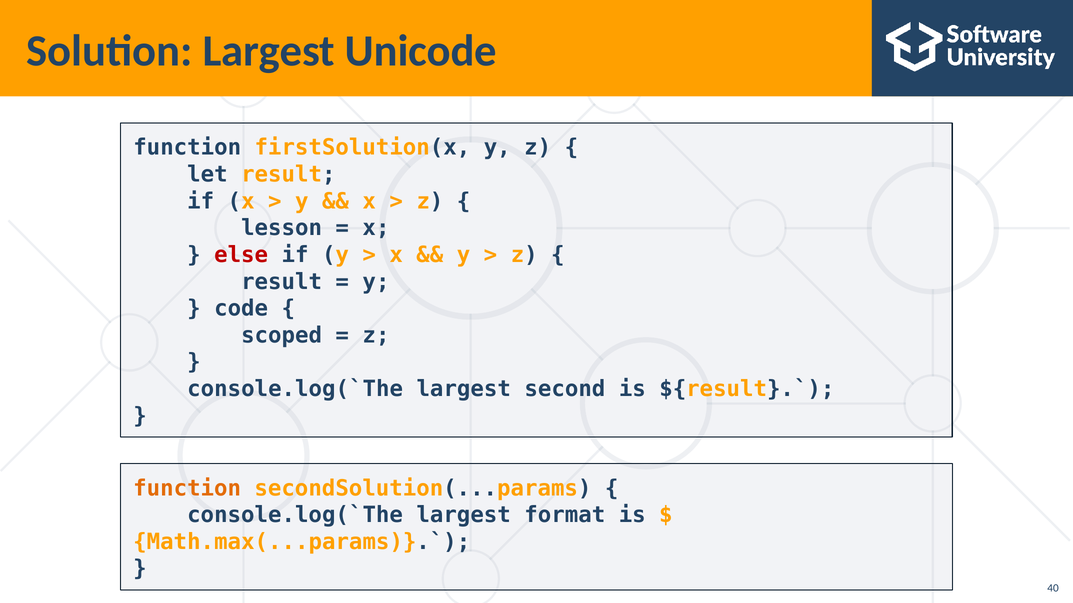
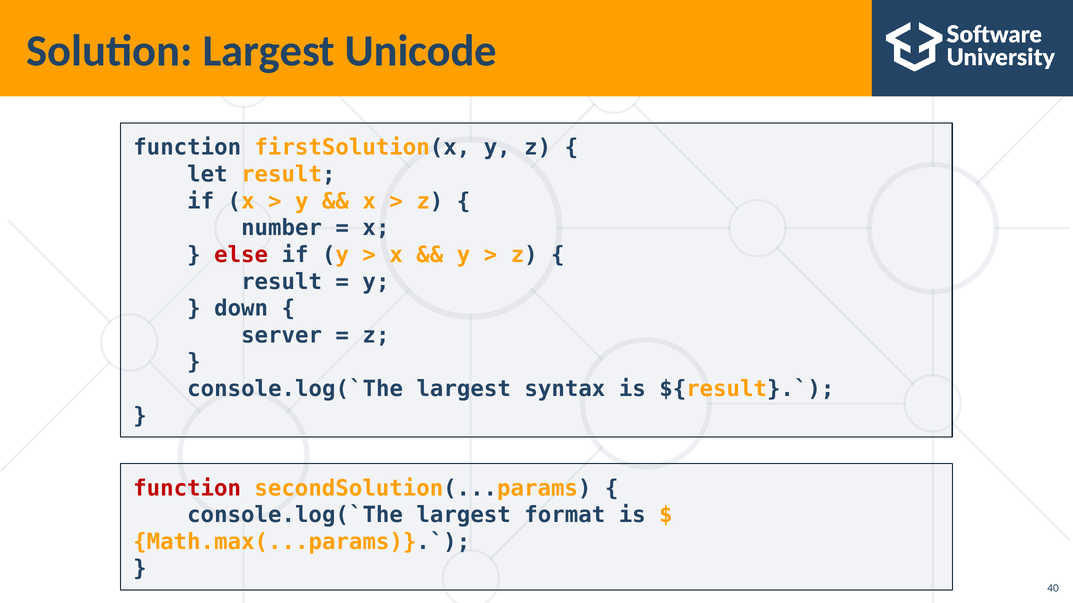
lesson: lesson -> number (282, 228)
code: code -> down (241, 309)
scoped: scoped -> server (282, 336)
second: second -> syntax (565, 389)
function colour: orange -> red (187, 489)
